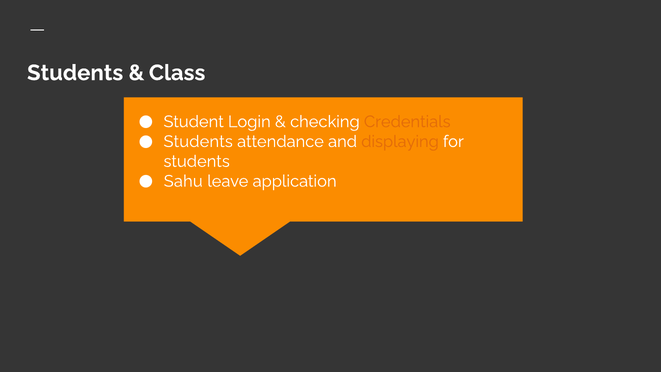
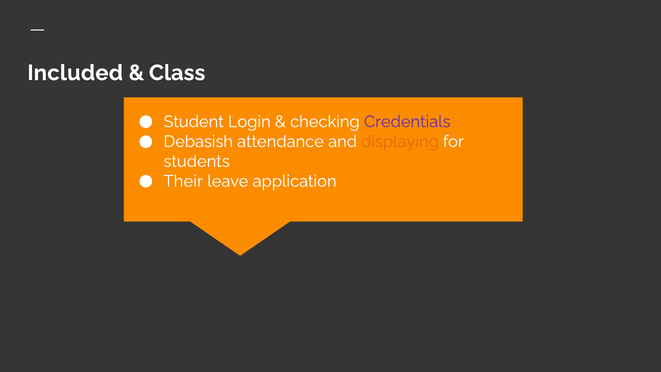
Students: Students -> Included (75, 73)
Credentials colour: orange -> purple (407, 122)
Students: Students -> Debasish (198, 141)
Sahu: Sahu -> Their (183, 181)
